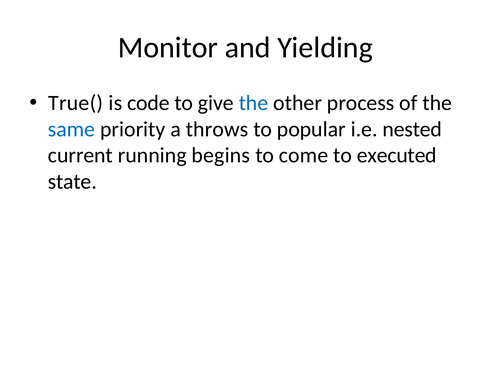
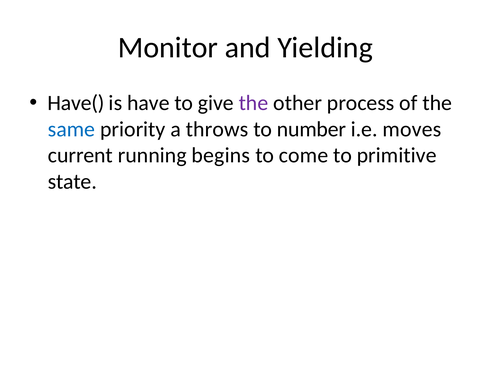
True(: True( -> Have( (76, 103)
code: code -> have (148, 103)
the colour: blue -> purple (254, 103)
popular: popular -> number (311, 129)
nested: nested -> moves (412, 129)
executed: executed -> primitive (397, 155)
